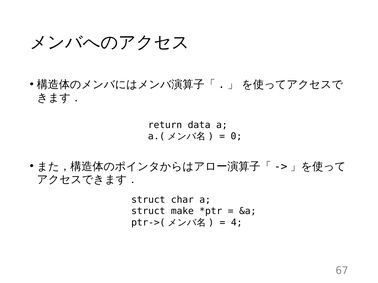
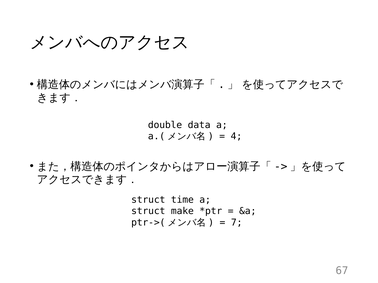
return: return -> double (165, 125)
0: 0 -> 4 (236, 137)
char: char -> time (182, 200)
4: 4 -> 7 (237, 223)
